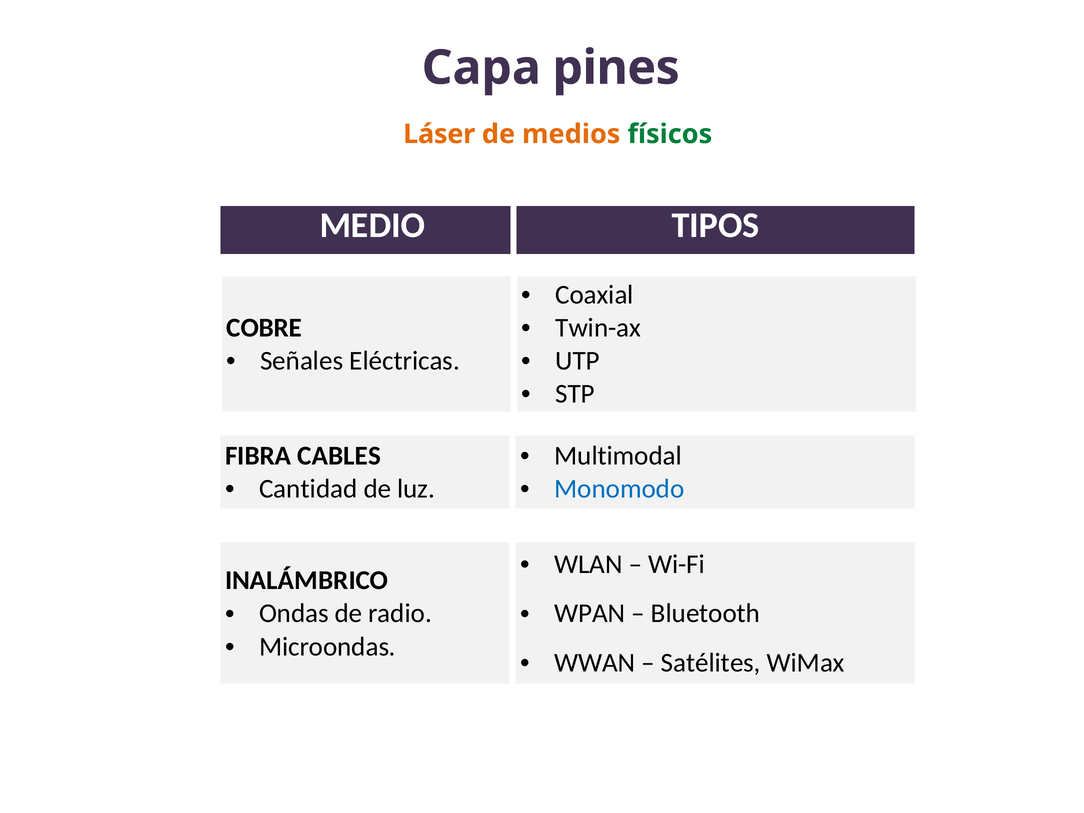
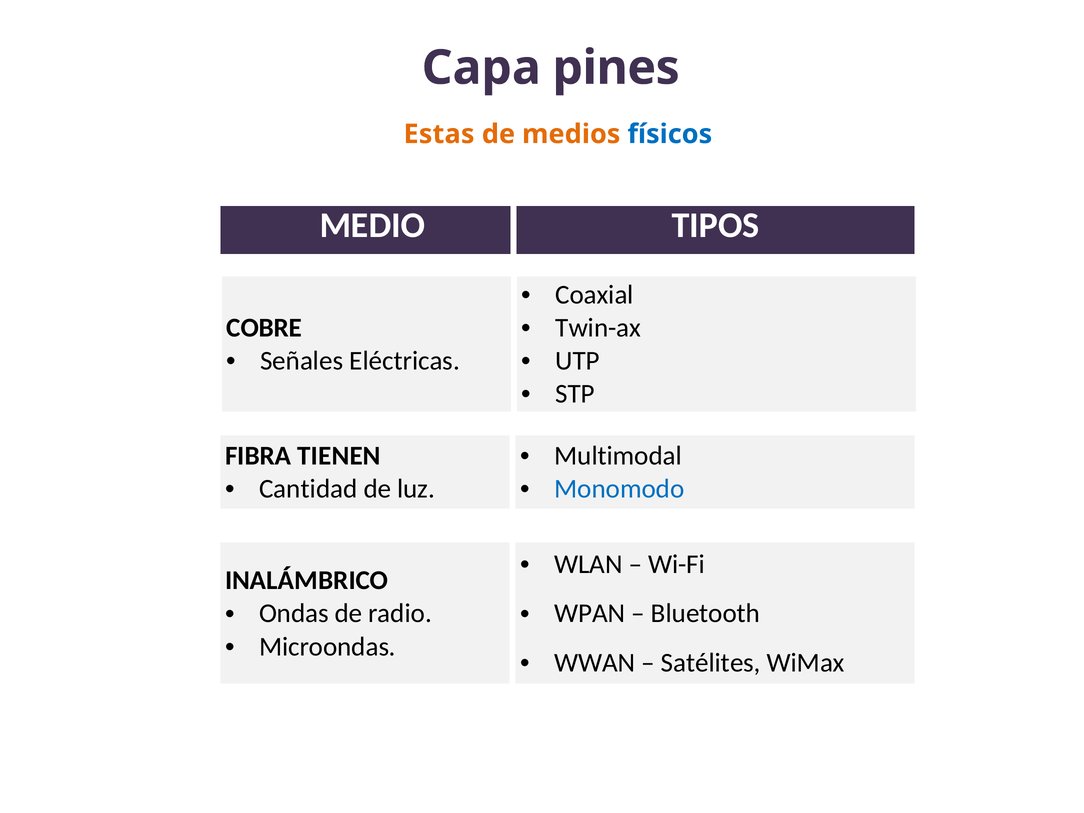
Láser: Láser -> Estas (439, 134)
físicos colour: green -> blue (670, 134)
CABLES: CABLES -> TIENEN (339, 456)
